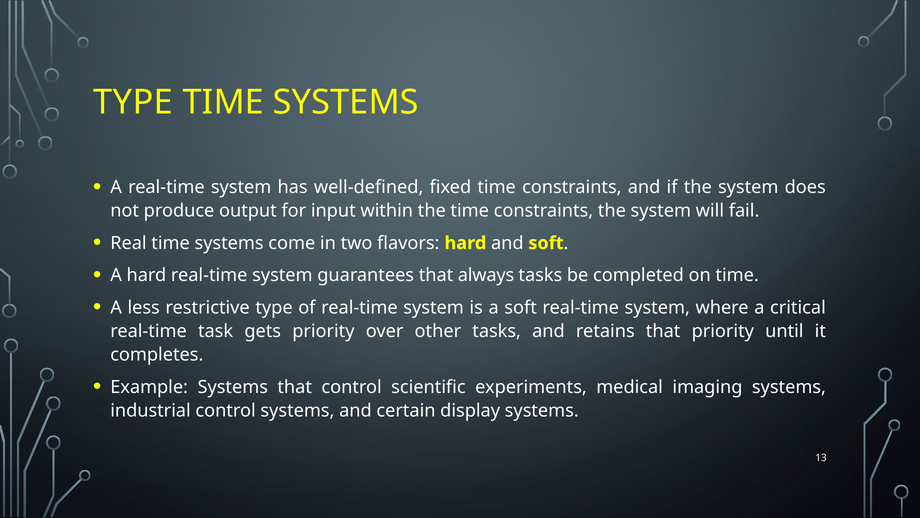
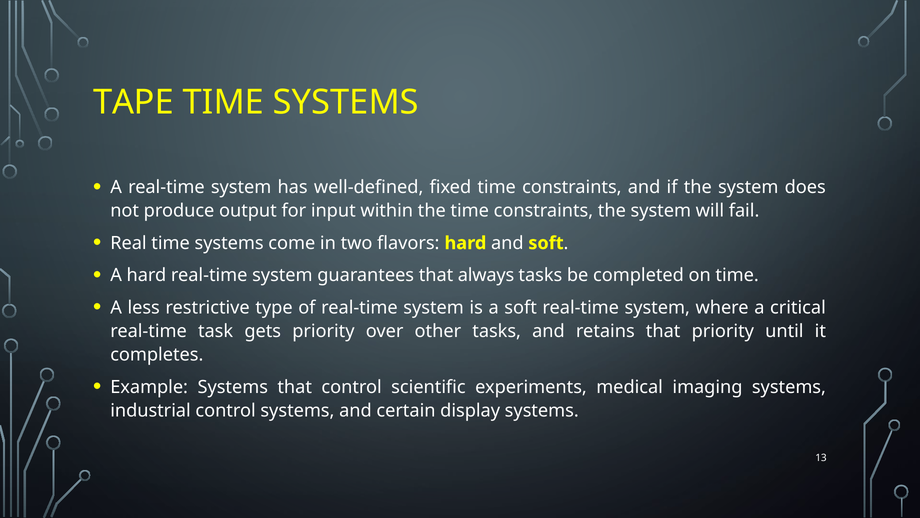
TYPE: TYPE -> TAPE (133, 102)
